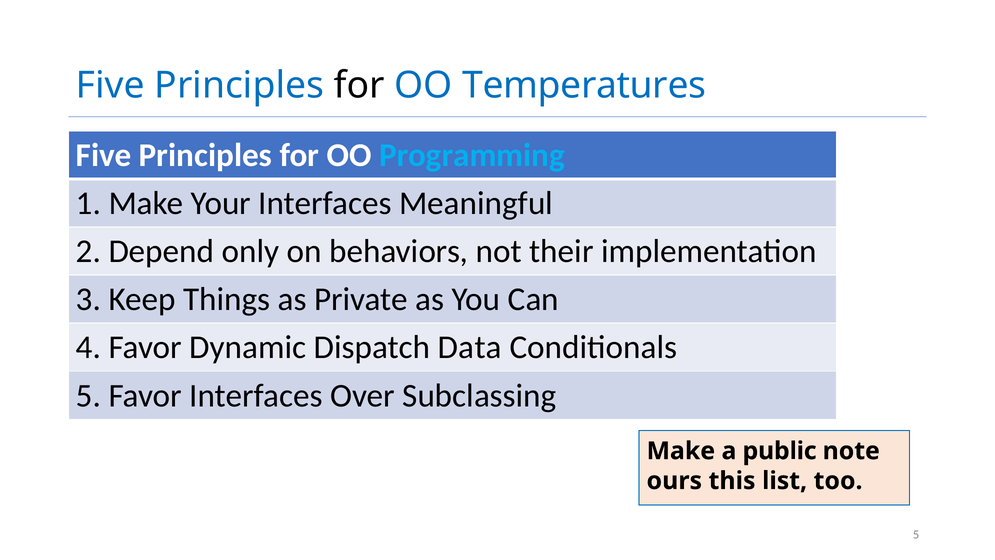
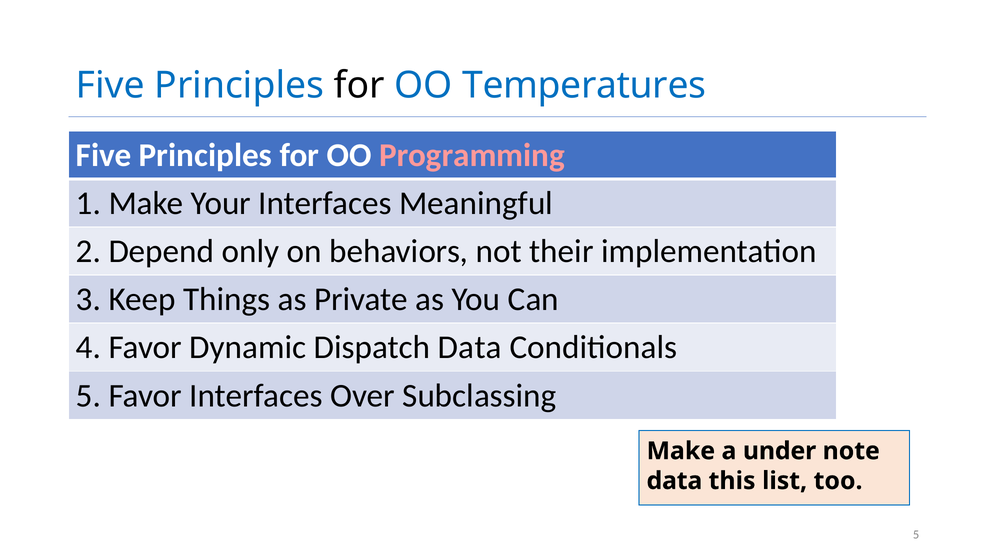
Programming colour: light blue -> pink (472, 155)
public: public -> under (780, 451)
ours: ours -> data (674, 481)
